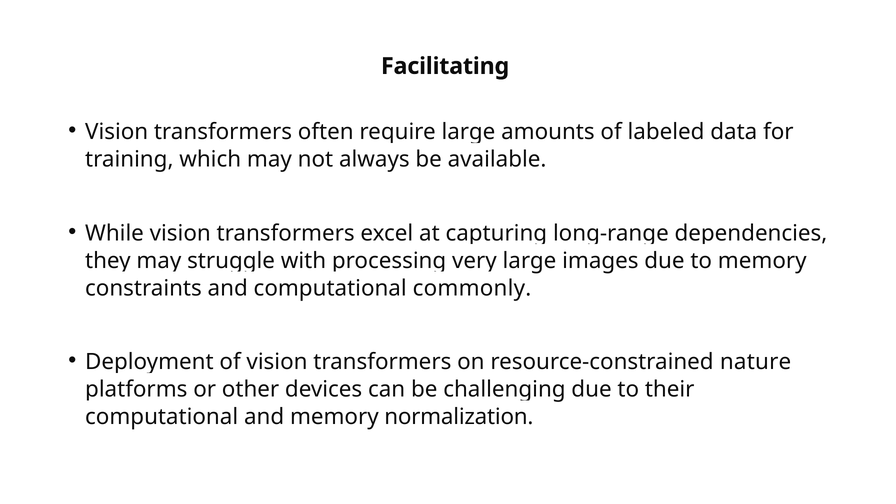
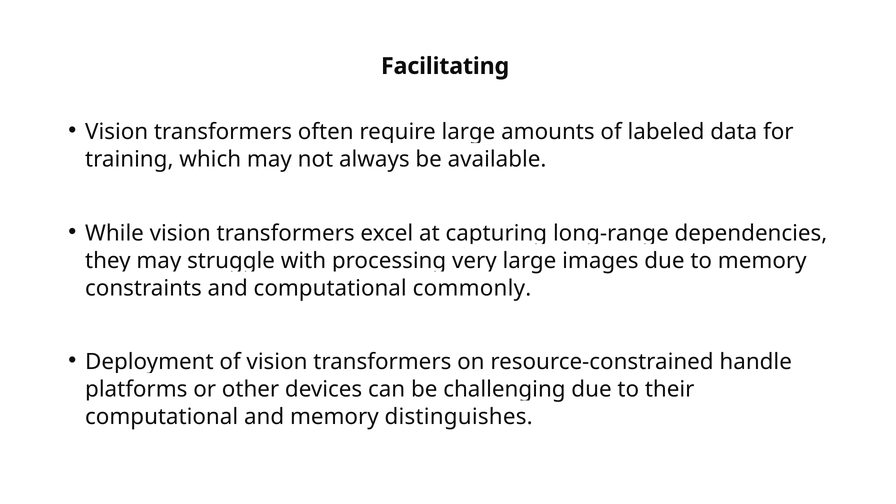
nature: nature -> handle (756, 362)
normalization: normalization -> distinguishes (459, 417)
